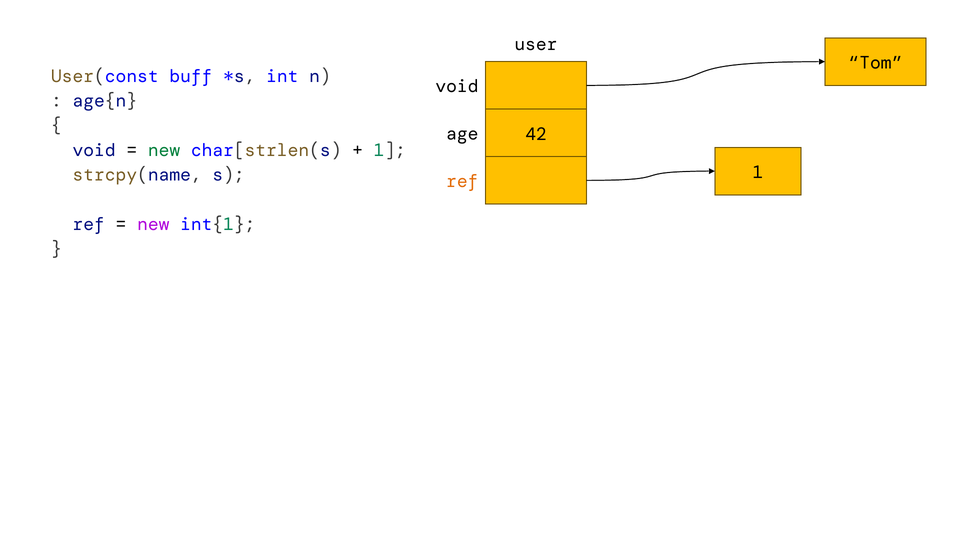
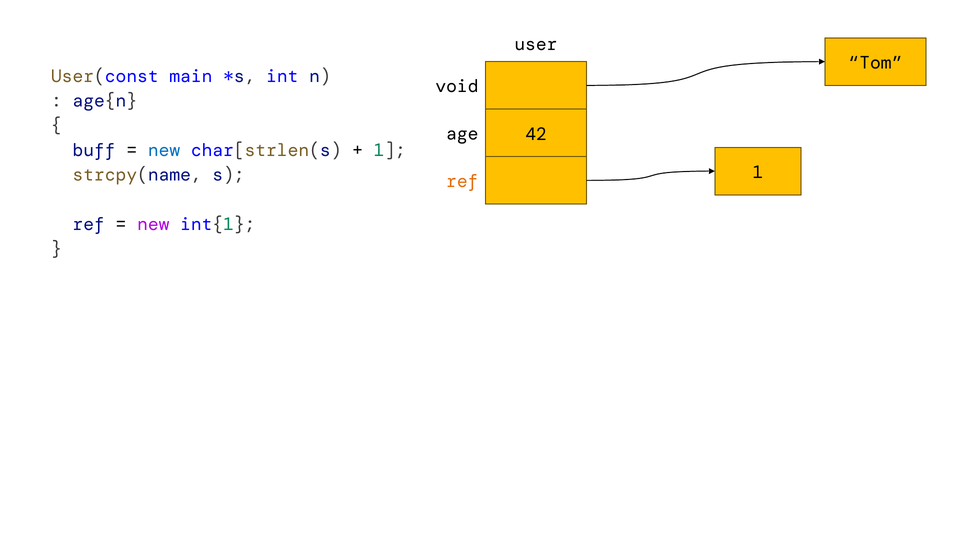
buff: buff -> main (191, 76)
void: void -> buff (94, 150)
new colour: green -> blue (164, 150)
